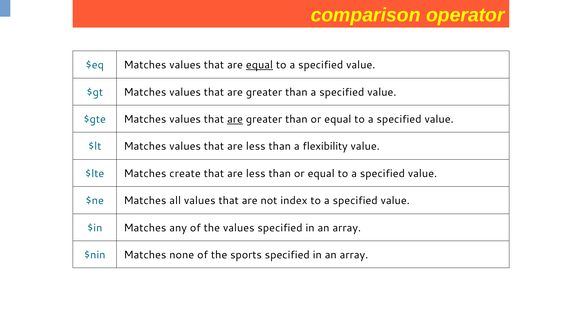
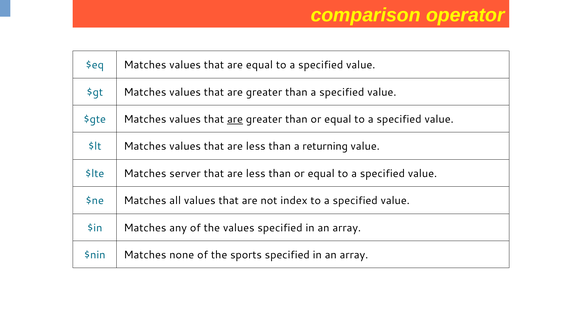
equal underline: present -> none (259, 65)
flexibility: flexibility -> returning (325, 147)
create: create -> server (185, 174)
